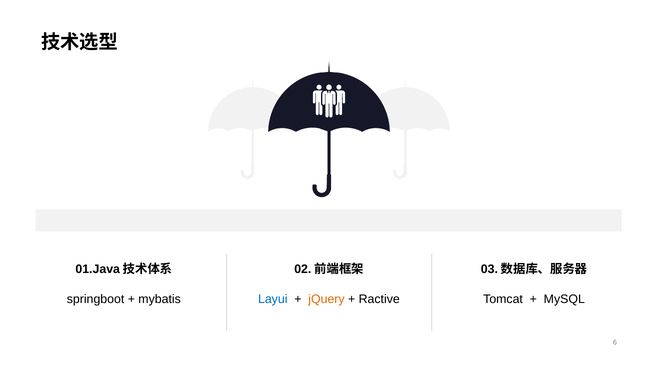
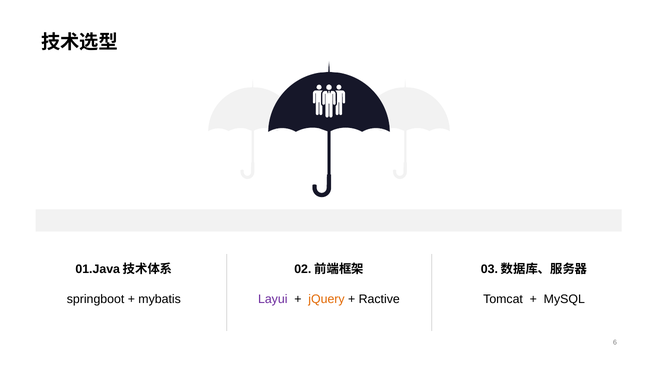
Layui colour: blue -> purple (273, 299)
